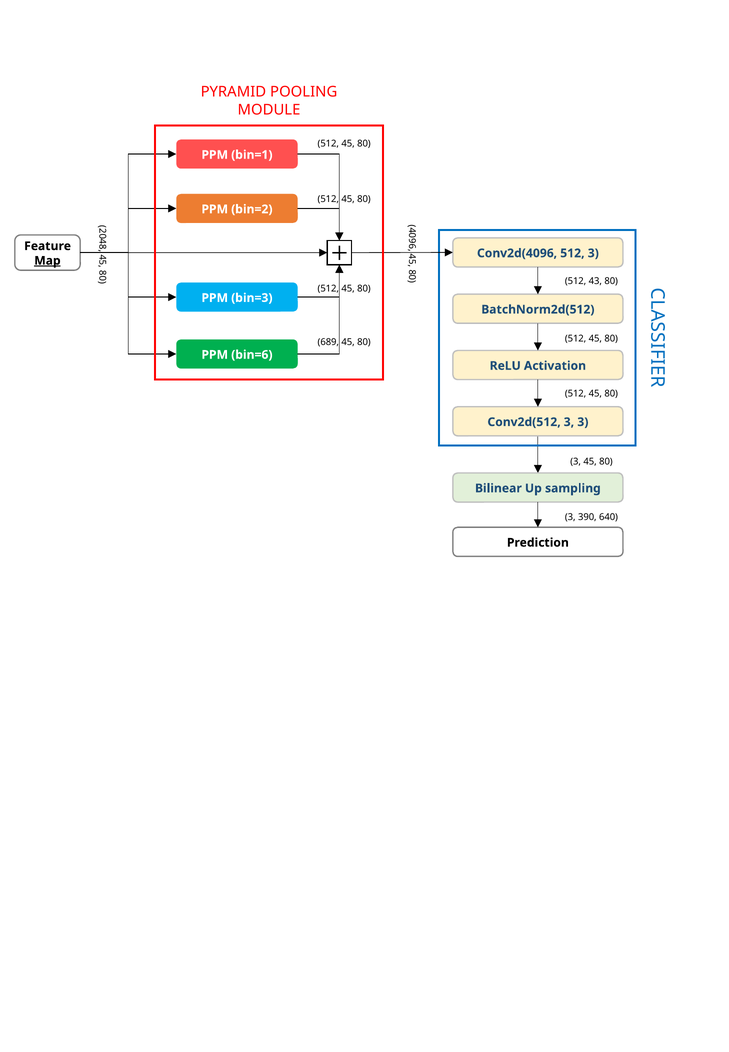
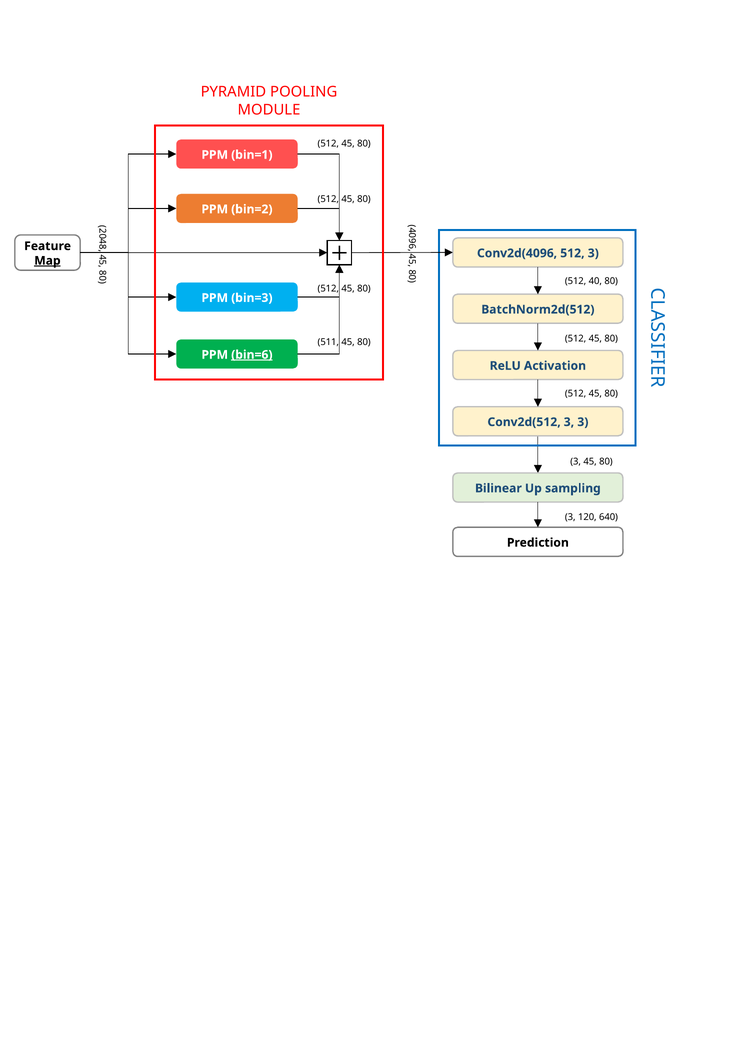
43: 43 -> 40 (595, 282)
689: 689 -> 511 (328, 343)
bin=6 underline: none -> present (252, 355)
390: 390 -> 120 (587, 518)
